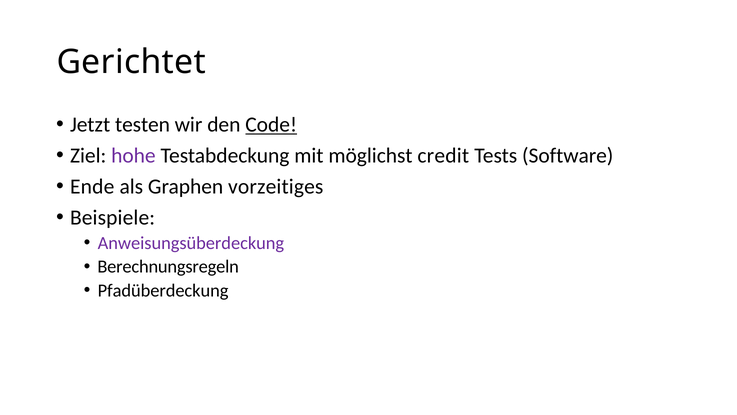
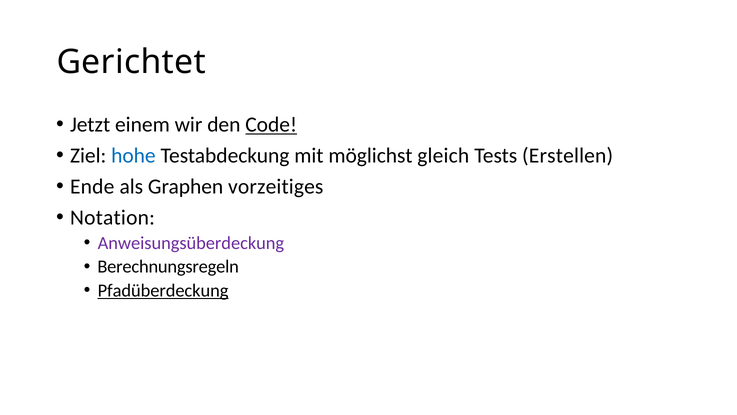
testen: testen -> einem (142, 125)
hohe colour: purple -> blue (133, 156)
credit: credit -> gleich (443, 156)
Software: Software -> Erstellen (568, 156)
Beispiele: Beispiele -> Notation (112, 217)
Pfadüberdeckung underline: none -> present (163, 290)
